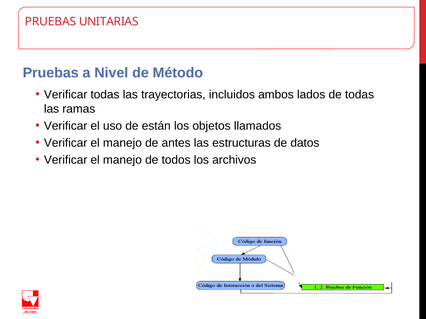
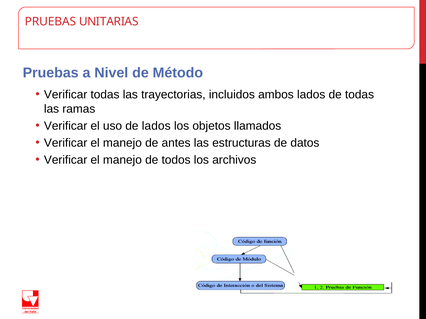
de están: están -> lados (156, 126)
